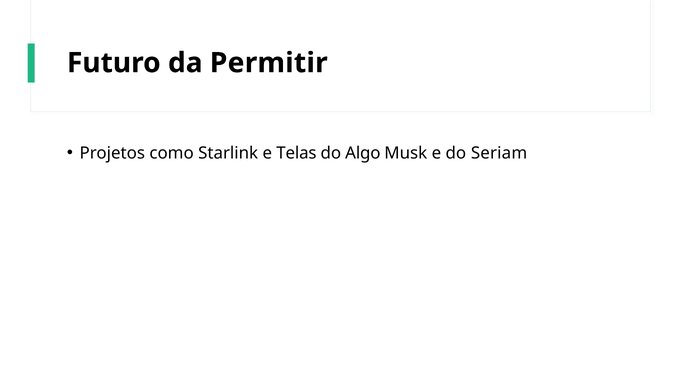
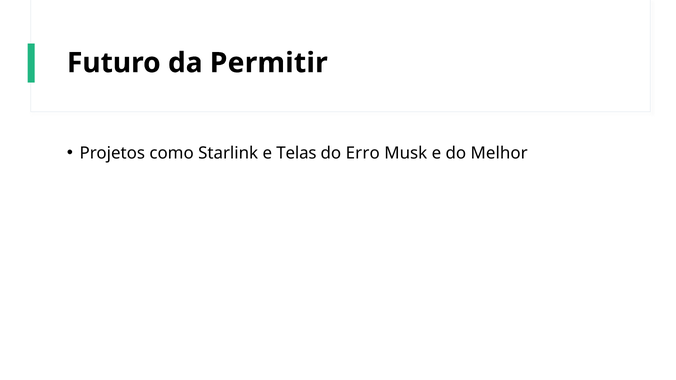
Algo: Algo -> Erro (363, 153)
Seriam: Seriam -> Melhor (499, 153)
